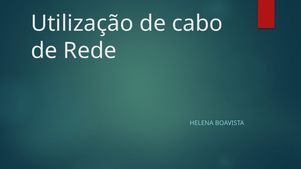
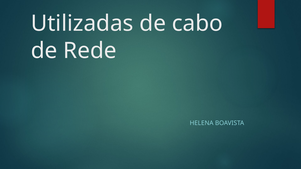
Utilização: Utilização -> Utilizadas (82, 24)
